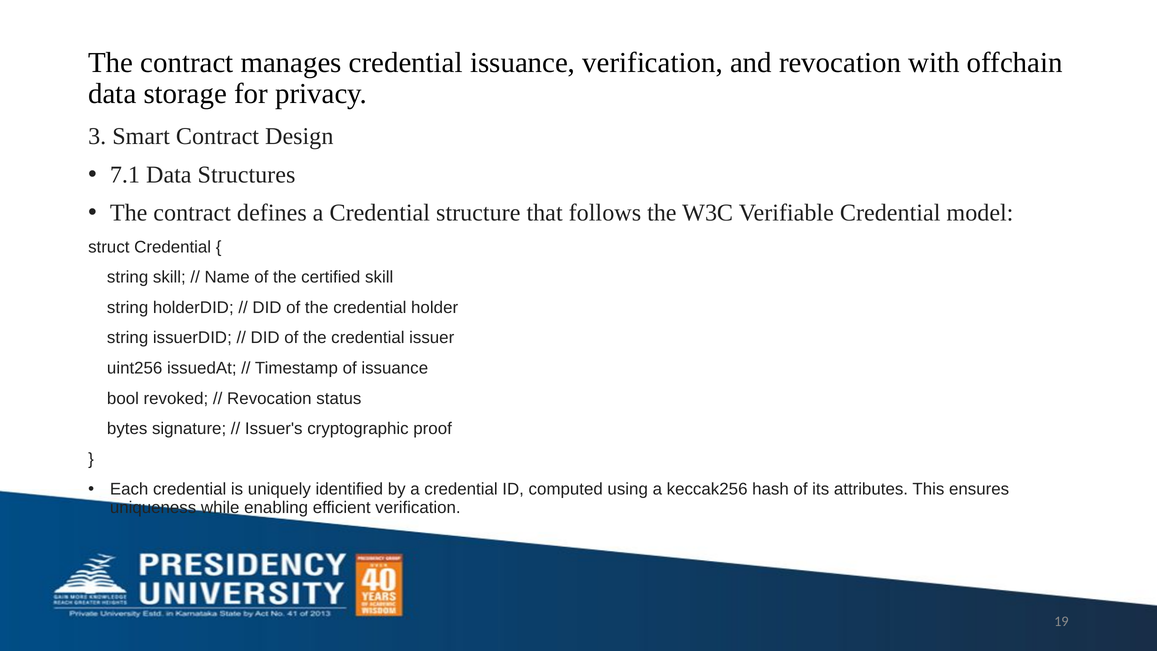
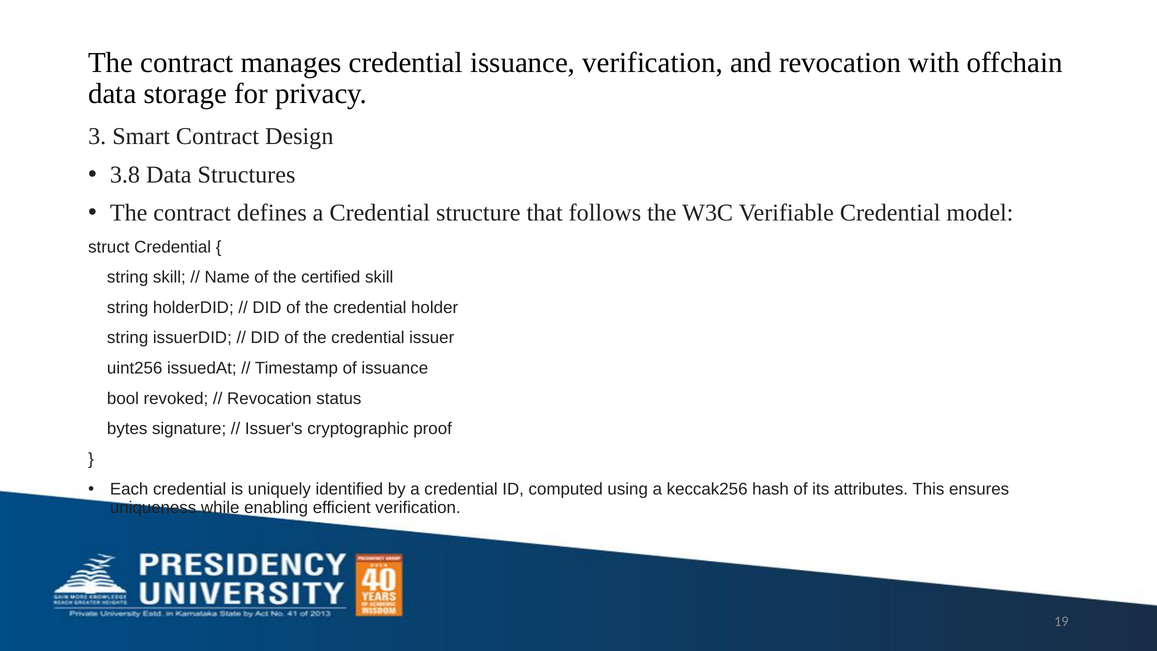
7.1: 7.1 -> 3.8 (125, 175)
